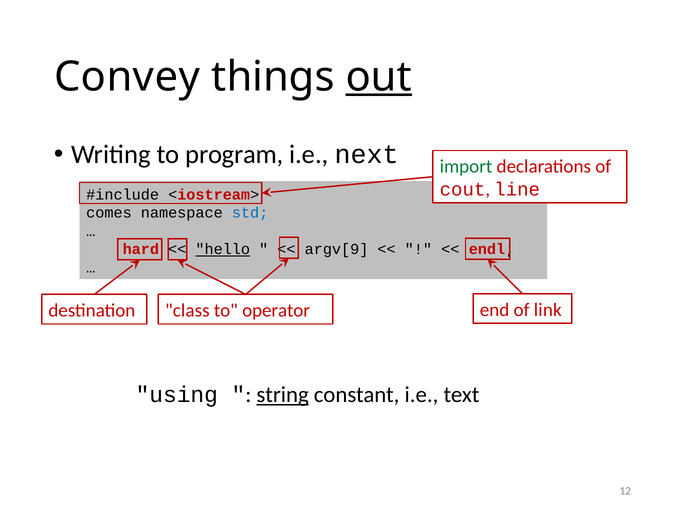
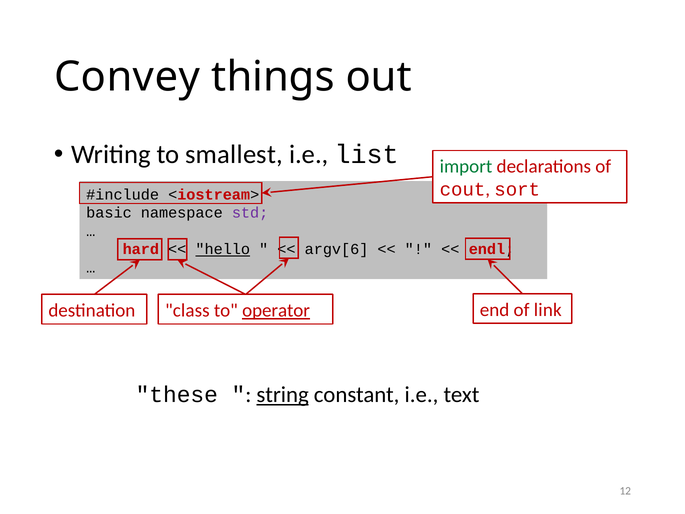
out underline: present -> none (379, 77)
program: program -> smallest (234, 154)
next: next -> list (367, 154)
line: line -> sort (517, 189)
comes: comes -> basic (109, 213)
std colour: blue -> purple (250, 213)
argv[9: argv[9 -> argv[6 (337, 249)
operator underline: none -> present (276, 310)
using: using -> these (177, 395)
